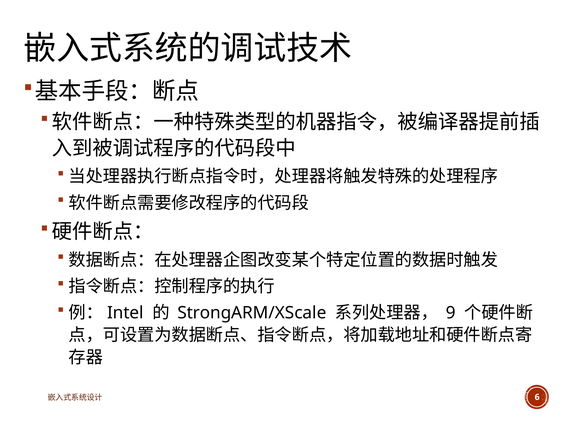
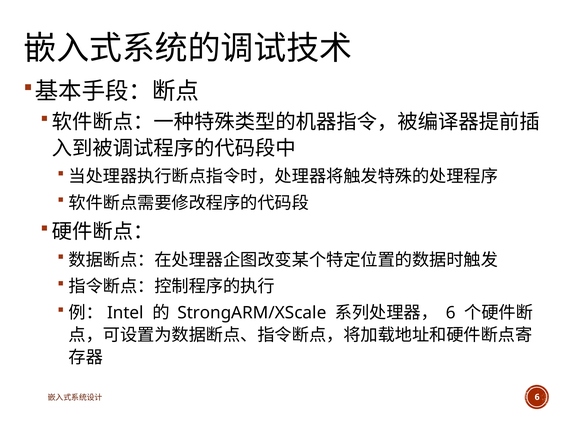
9: 9 -> 6 (451, 313)
